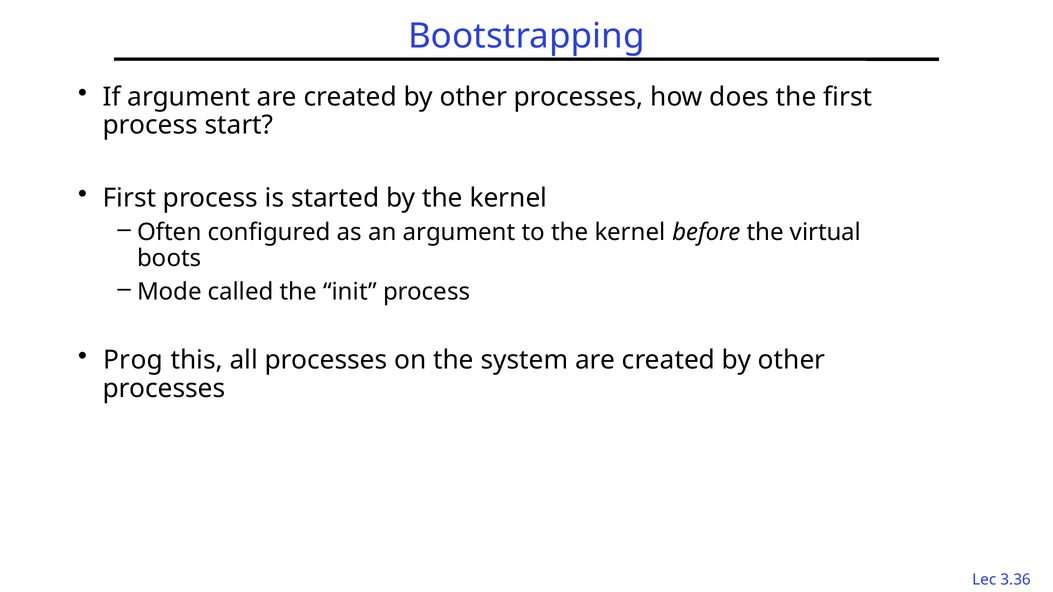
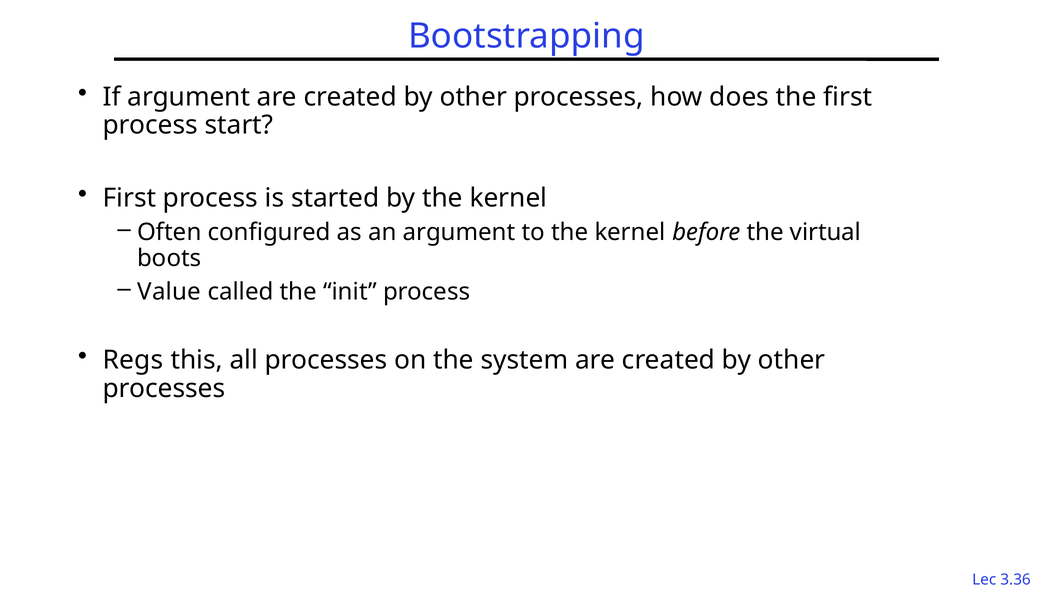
Mode: Mode -> Value (169, 292)
Prog: Prog -> Regs (133, 360)
